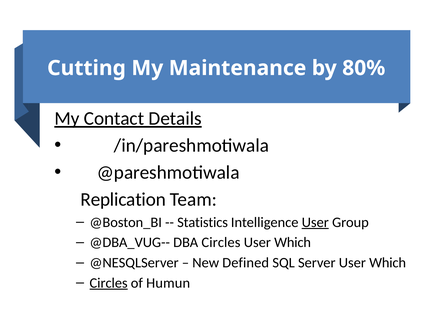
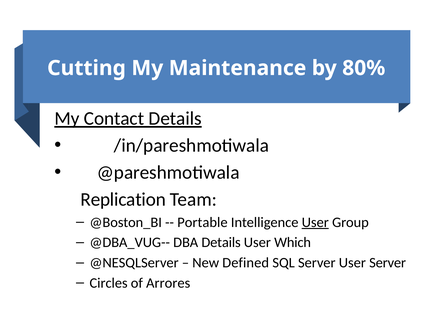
Statistics: Statistics -> Portable (202, 222)
DBA Circles: Circles -> Details (221, 242)
Server User Which: Which -> Server (388, 263)
Circles underline: present -> none (109, 283)
Humun: Humun -> Arrores (168, 283)
